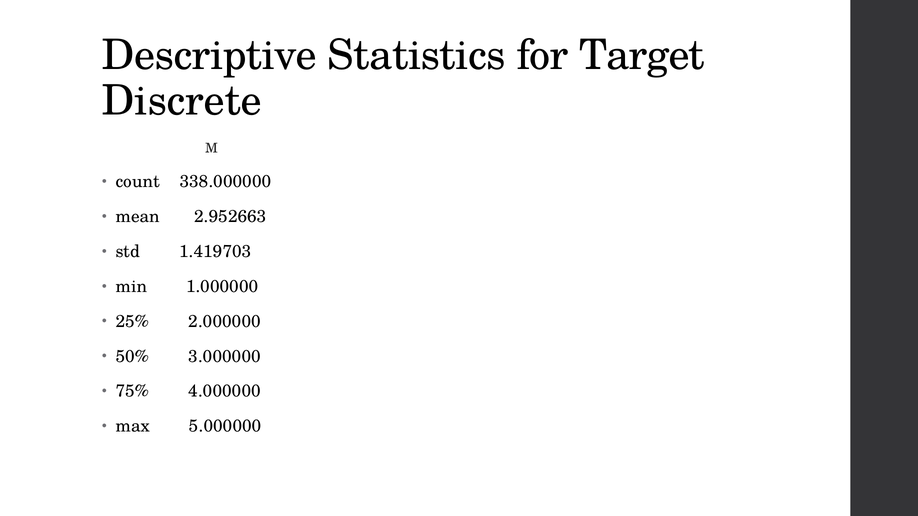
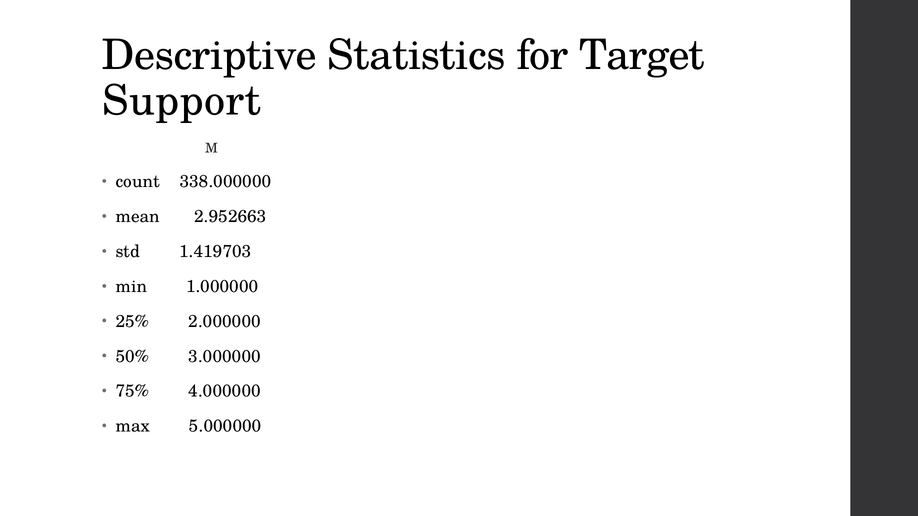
Discrete: Discrete -> Support (182, 101)
